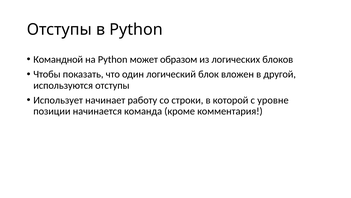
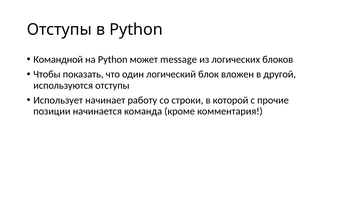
образом: образом -> message (179, 59)
уровне: уровне -> прочие (273, 100)
